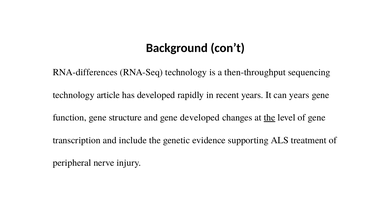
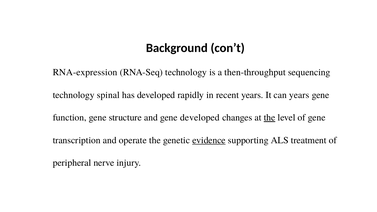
RNA-differences: RNA-differences -> RNA-expression (85, 72)
article: article -> spinal (108, 95)
include: include -> operate (133, 140)
evidence underline: none -> present (209, 140)
